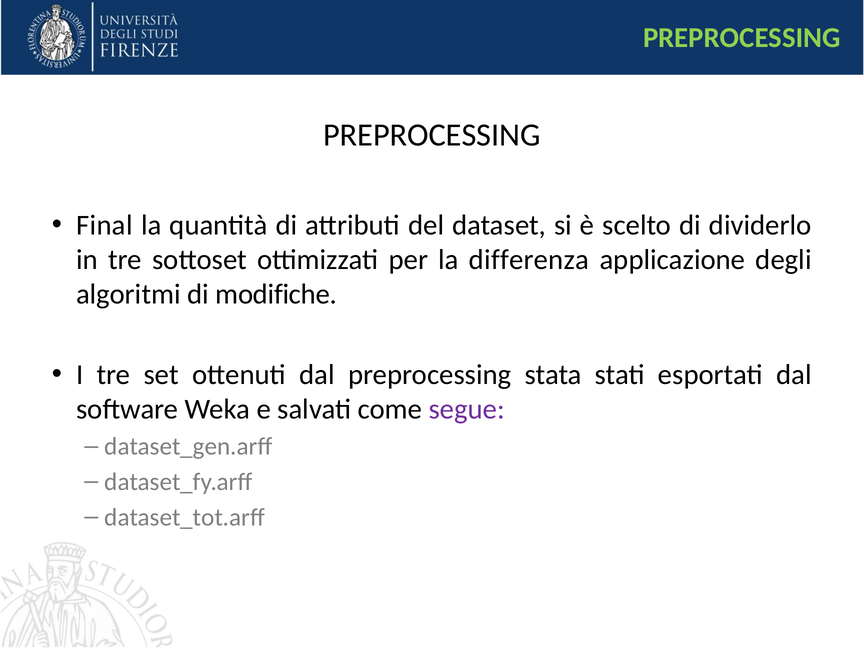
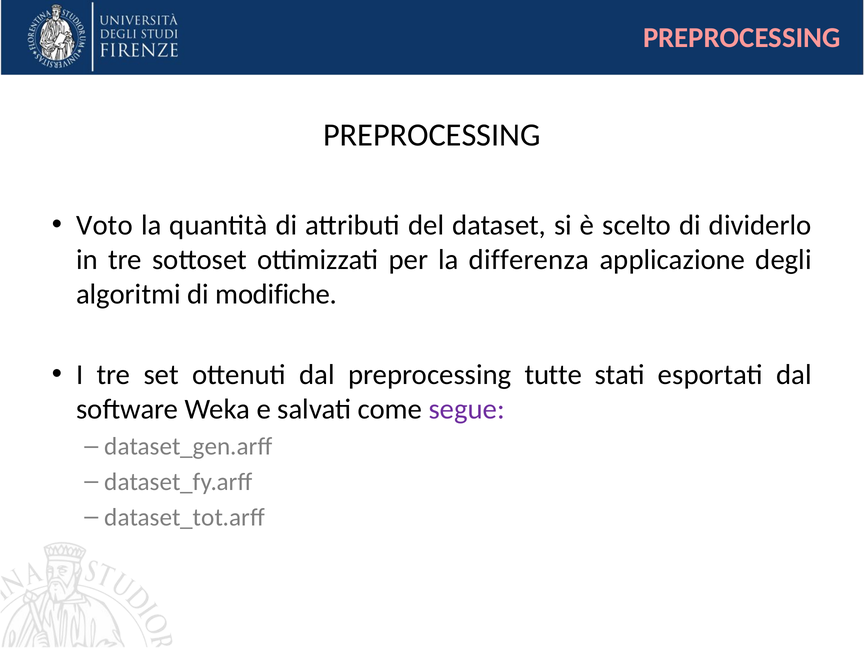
PREPROCESSING colour: light green -> pink (742, 38)
Final: Final -> Voto (104, 225)
stata: stata -> tutte (553, 375)
